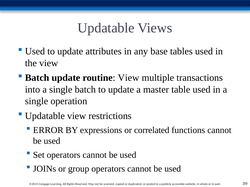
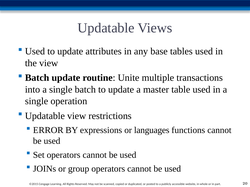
routine View: View -> Unite (129, 78)
correlated: correlated -> languages (152, 130)
